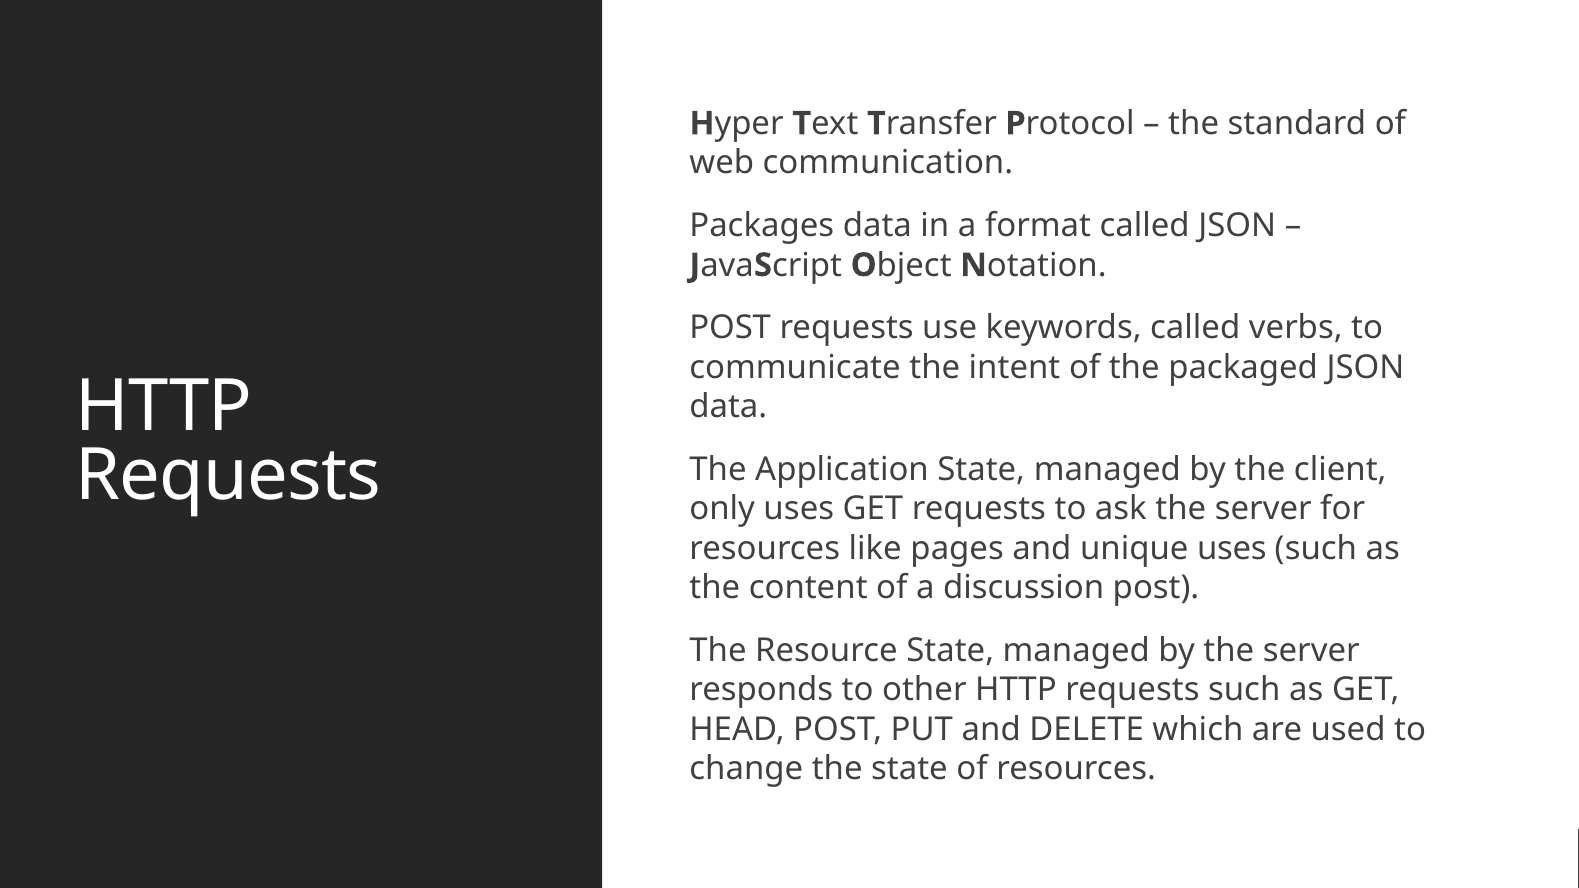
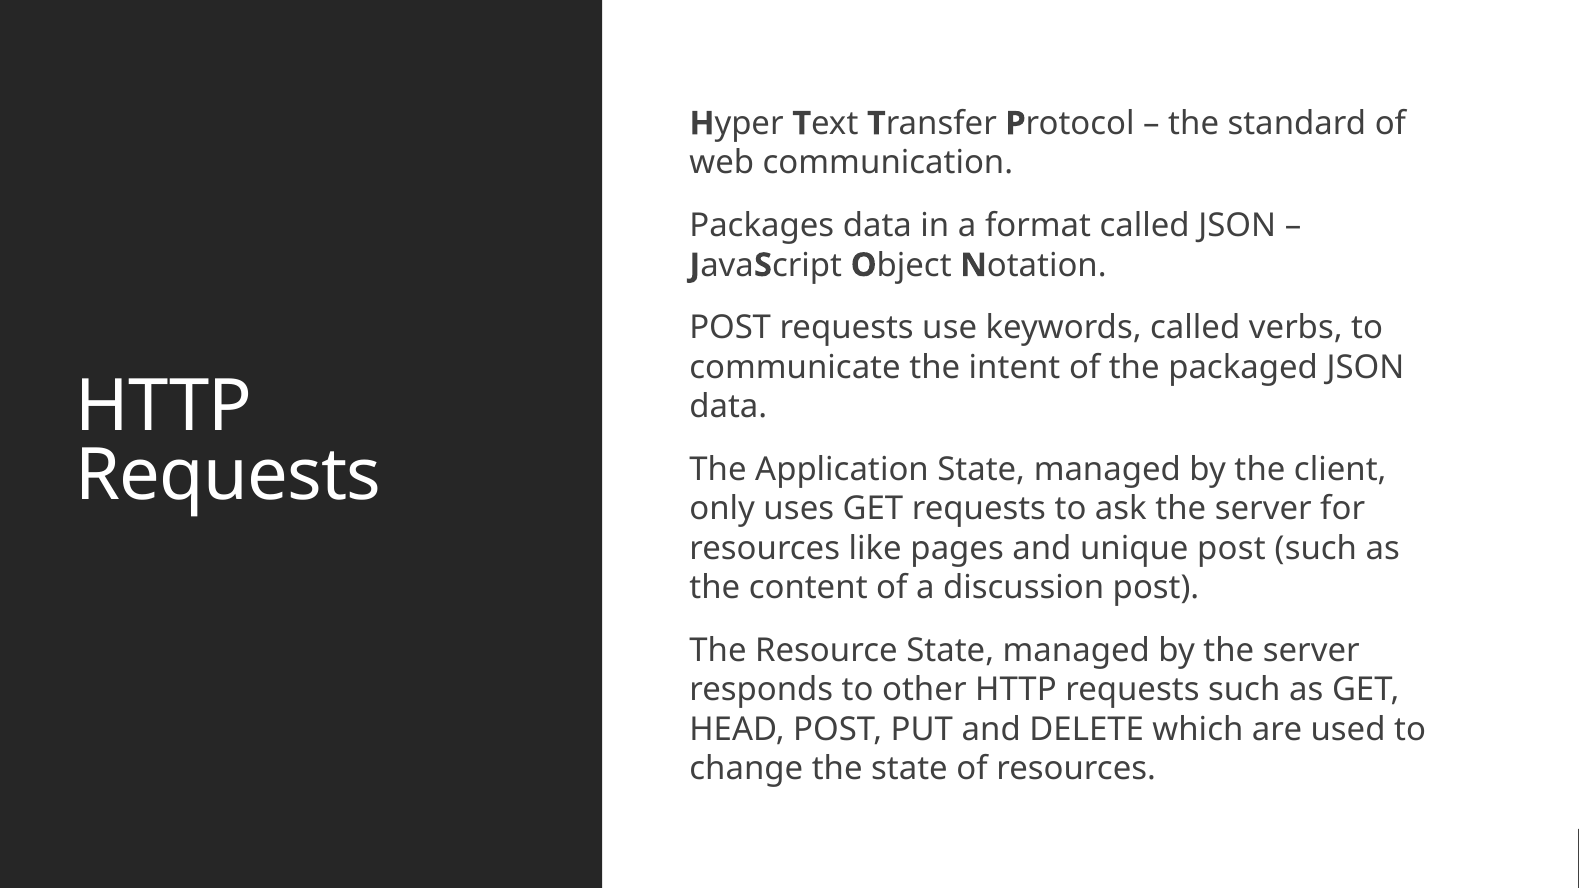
unique uses: uses -> post (1232, 548)
